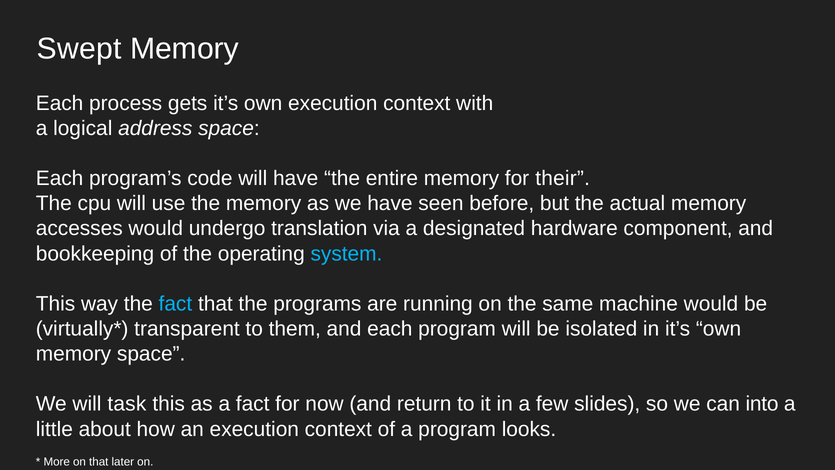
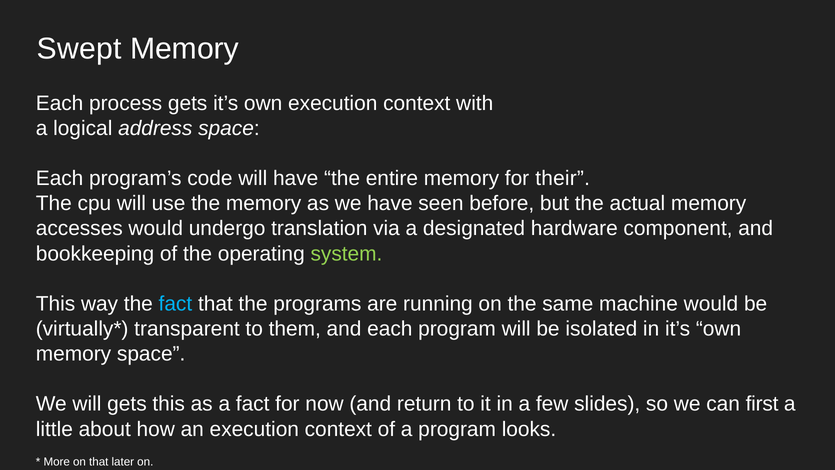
system colour: light blue -> light green (346, 254)
will task: task -> gets (127, 404)
into: into -> first (762, 404)
